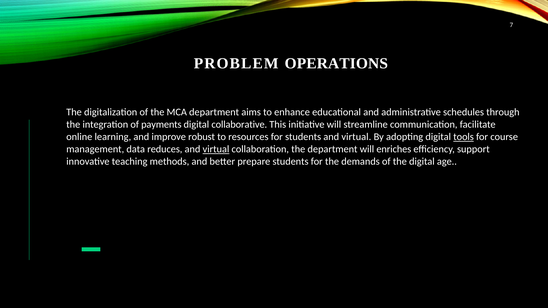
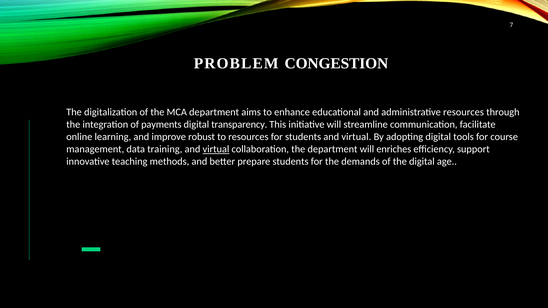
OPERATIONS: OPERATIONS -> CONGESTION (336, 64)
administrative schedules: schedules -> resources (464, 112)
collaborative: collaborative -> transparency (239, 125)
tools underline: present -> none (464, 137)
reduces: reduces -> training (165, 149)
